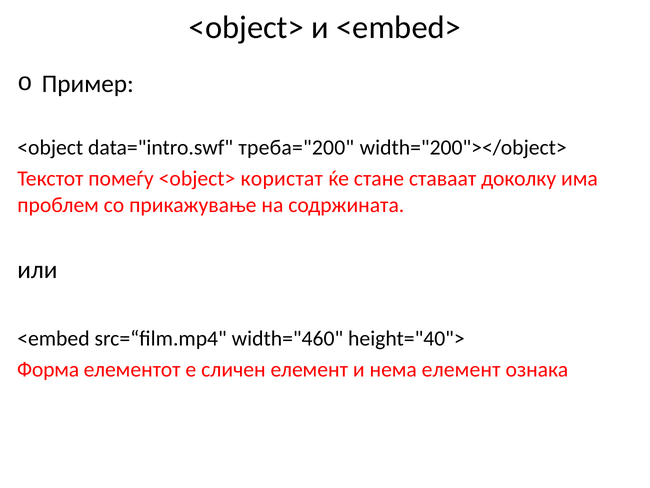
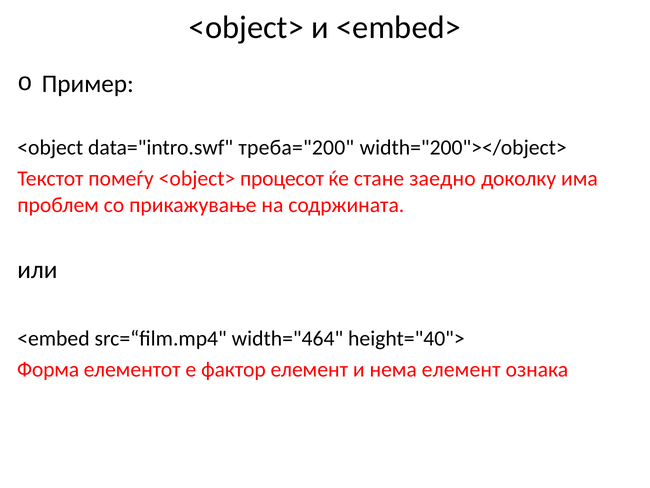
користат: користат -> процесот (282, 178)
ставаат: ставаат -> заедно (442, 178)
width="460: width="460 -> width="464 (287, 338)
сличен: сличен -> фактор (233, 369)
